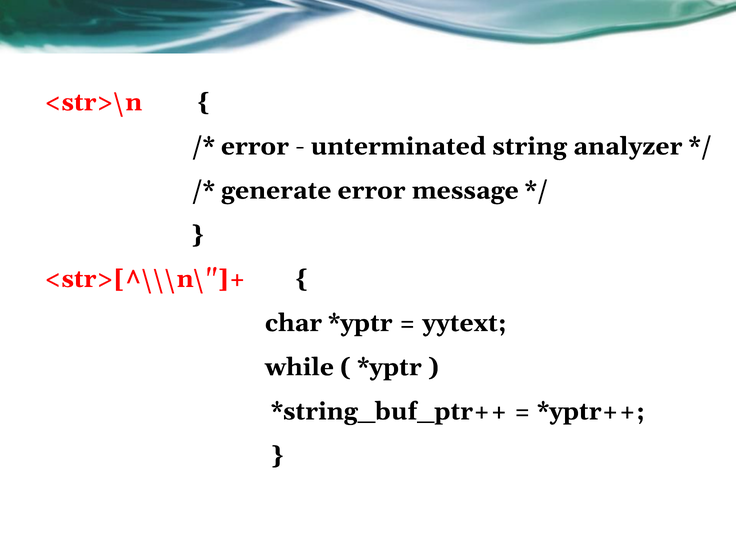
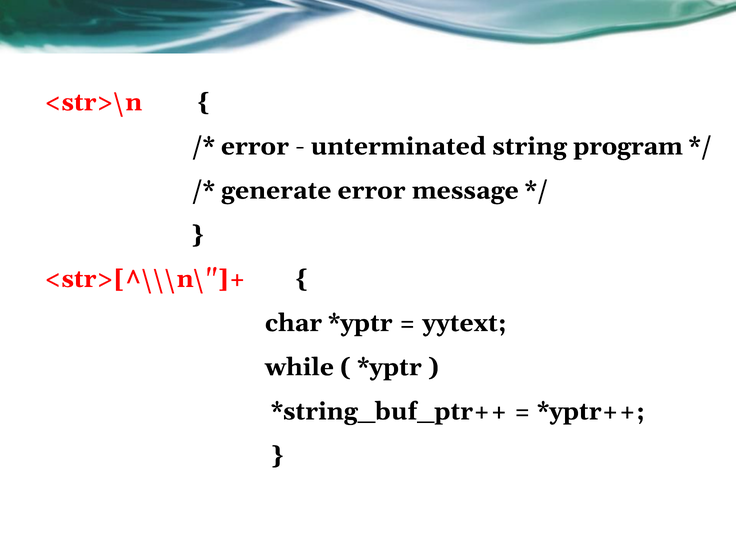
analyzer: analyzer -> program (628, 146)
